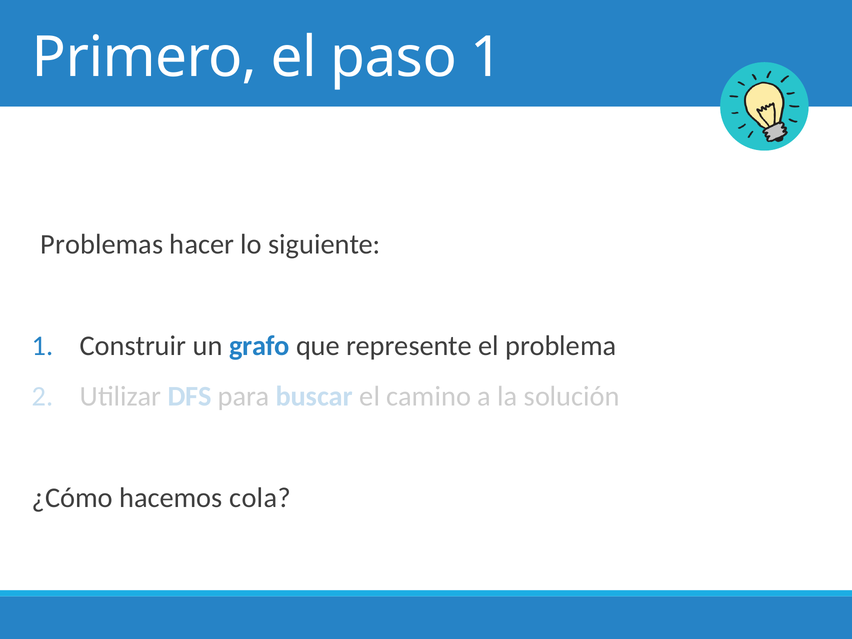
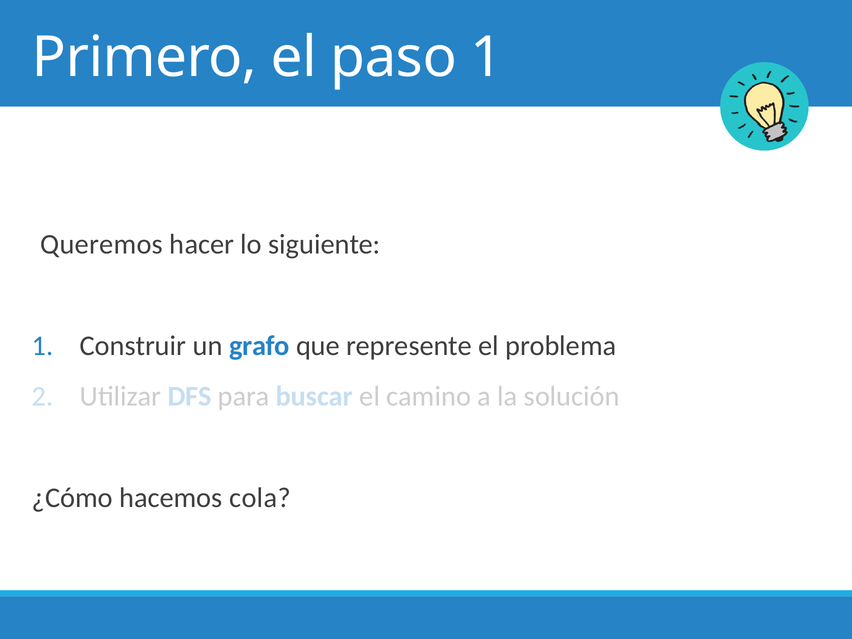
Problemas: Problemas -> Queremos (102, 244)
